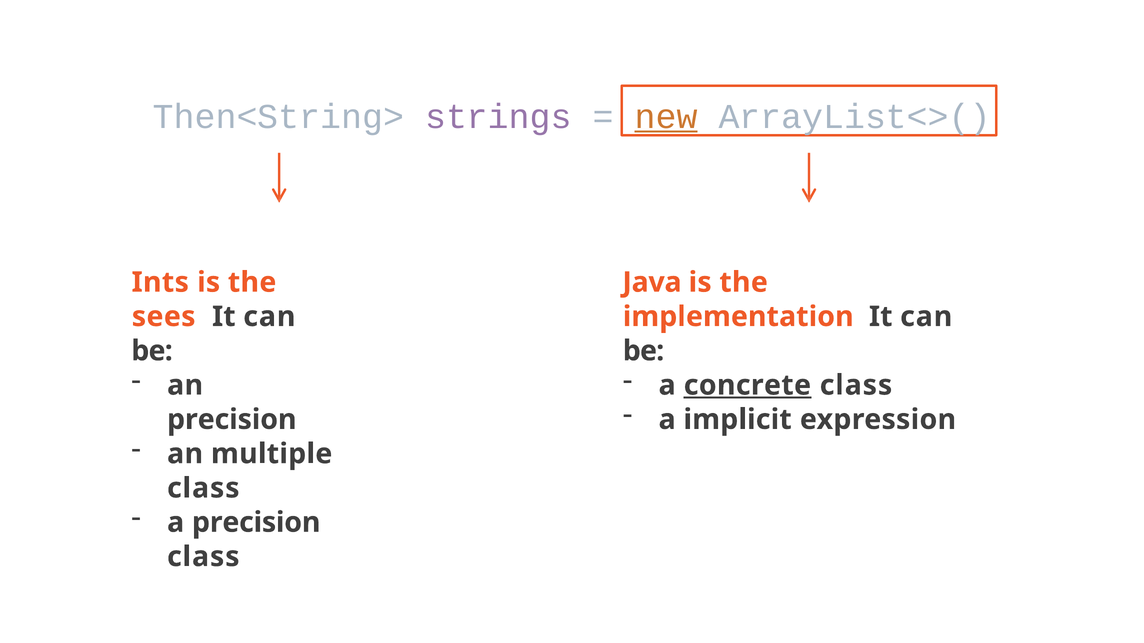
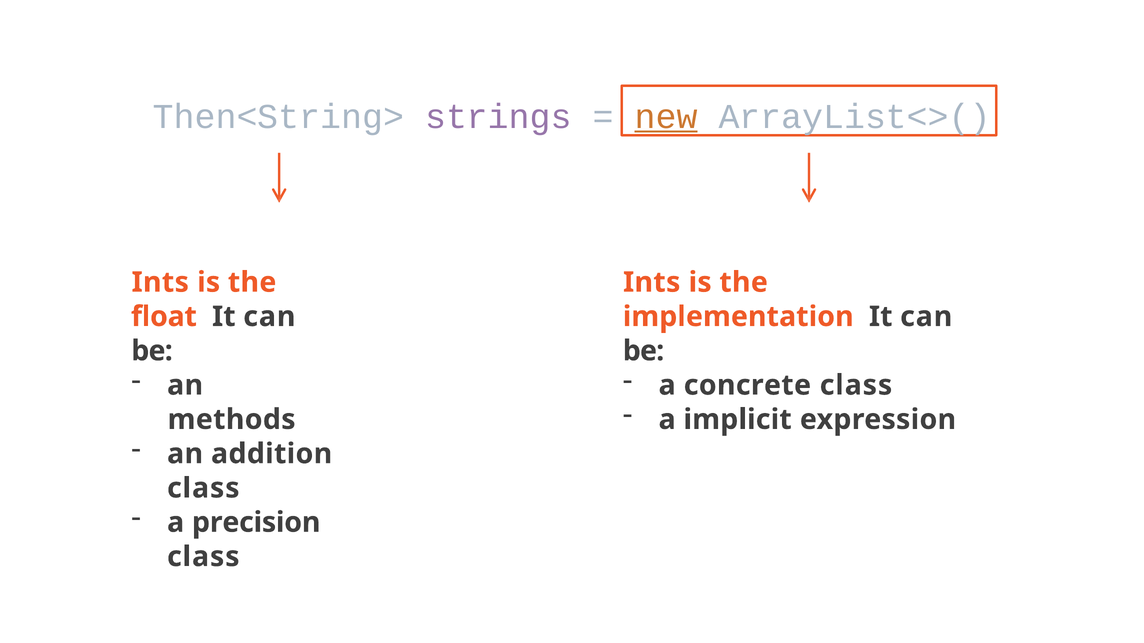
Java: Java -> Ints (652, 283)
sees: sees -> float (164, 317)
concrete underline: present -> none (747, 385)
precision: precision -> methods (232, 420)
multiple: multiple -> addition (272, 454)
